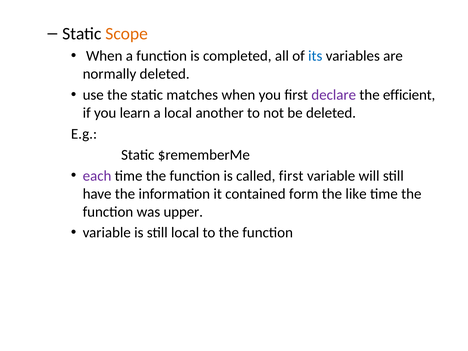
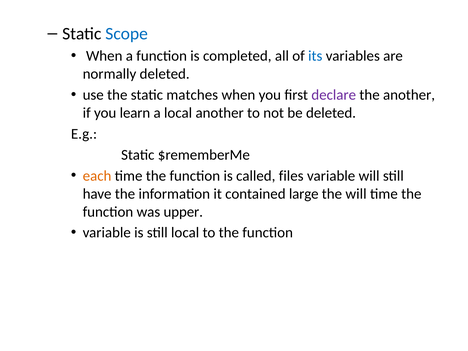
Scope colour: orange -> blue (127, 34)
the efficient: efficient -> another (409, 95)
each colour: purple -> orange (97, 176)
called first: first -> files (291, 176)
form: form -> large (304, 194)
the like: like -> will (356, 194)
